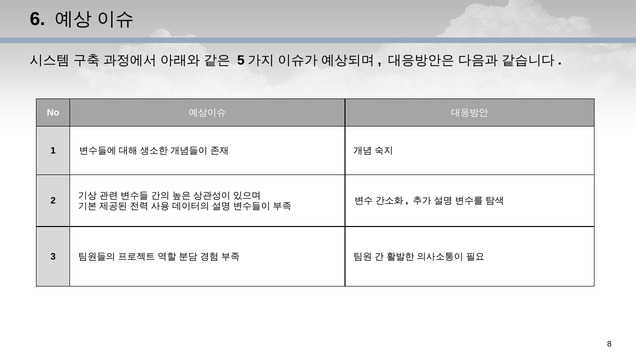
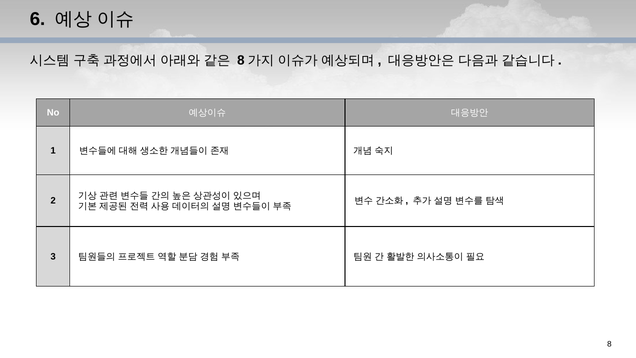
5: 5 -> 8 (241, 60)
